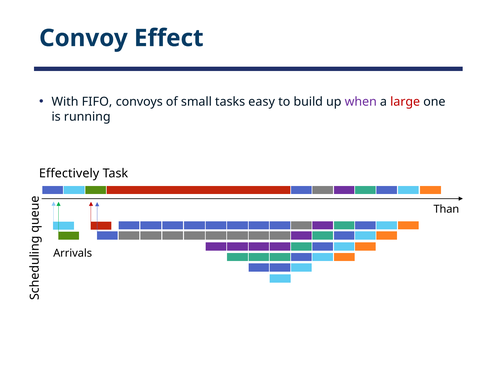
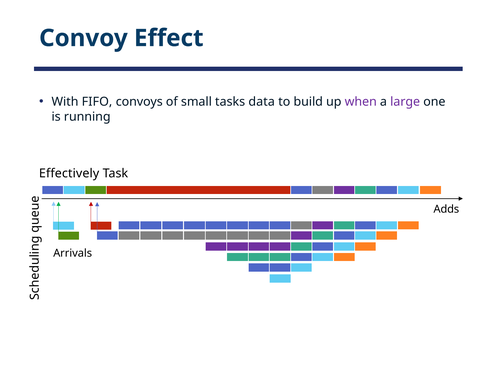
easy: easy -> data (262, 102)
large colour: red -> purple (405, 102)
Than: Than -> Adds (446, 210)
